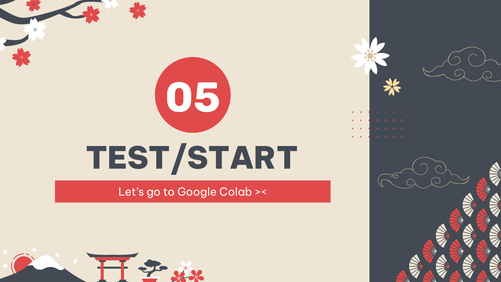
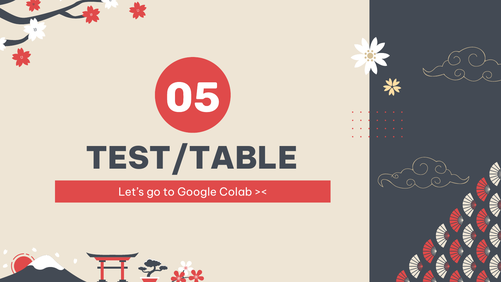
TEST/START: TEST/START -> TEST/TABLE (192, 159)
